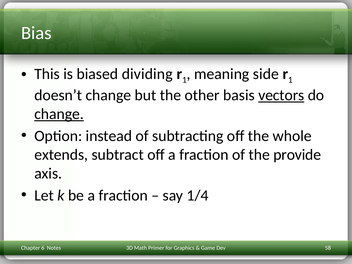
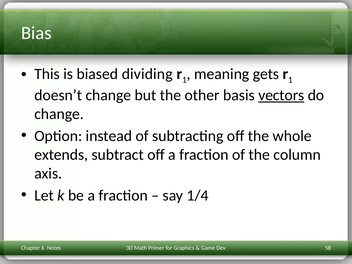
side: side -> gets (266, 74)
change underline: present -> none (59, 114)
provide: provide -> column (297, 155)
